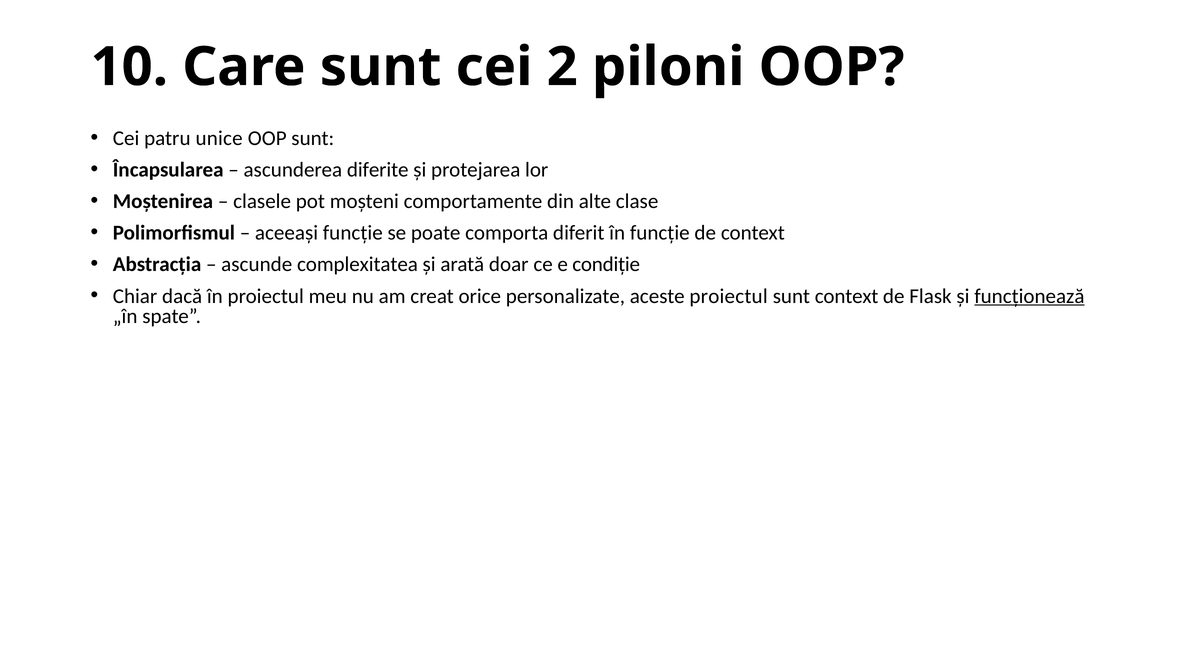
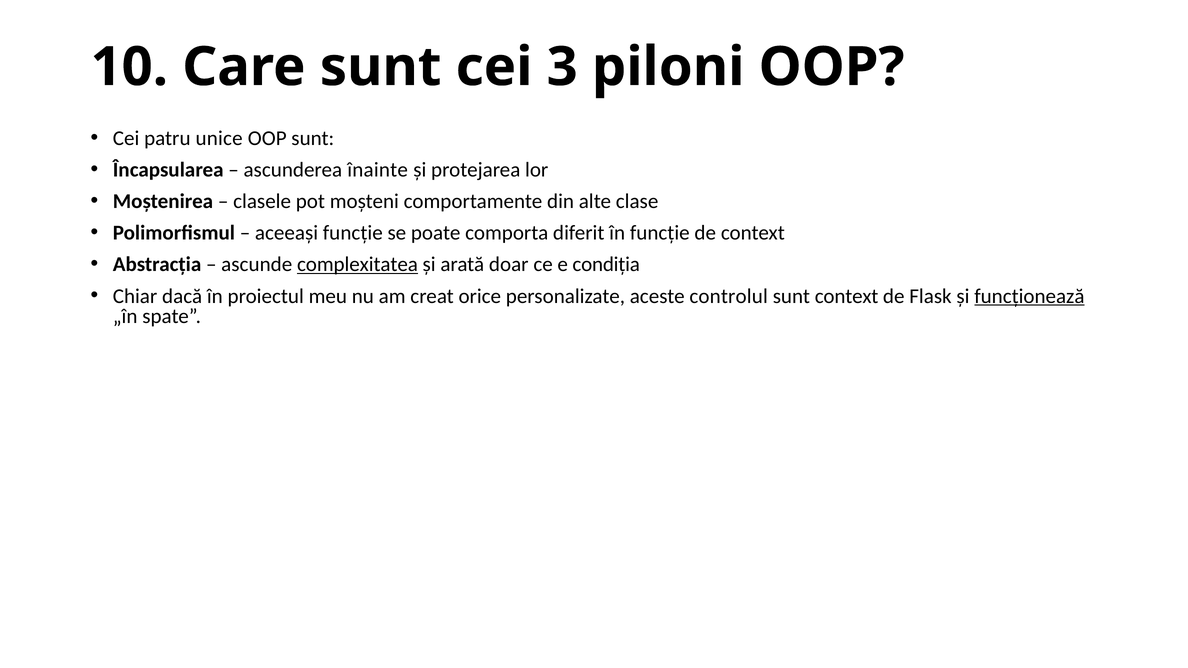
2: 2 -> 3 (562, 67)
diferite: diferite -> înainte (378, 170)
complexitatea underline: none -> present (357, 265)
condiție: condiție -> condiția (606, 265)
aceste proiectul: proiectul -> controlul (729, 296)
